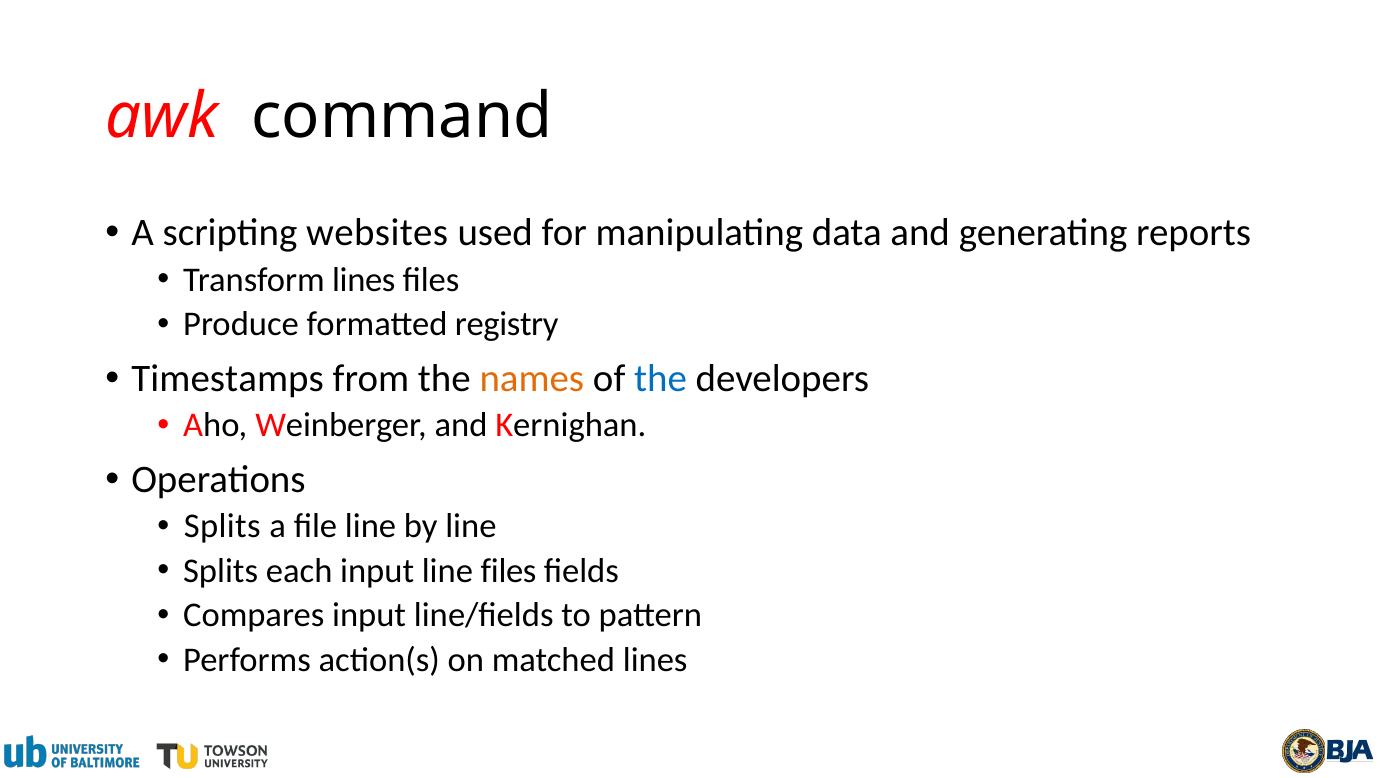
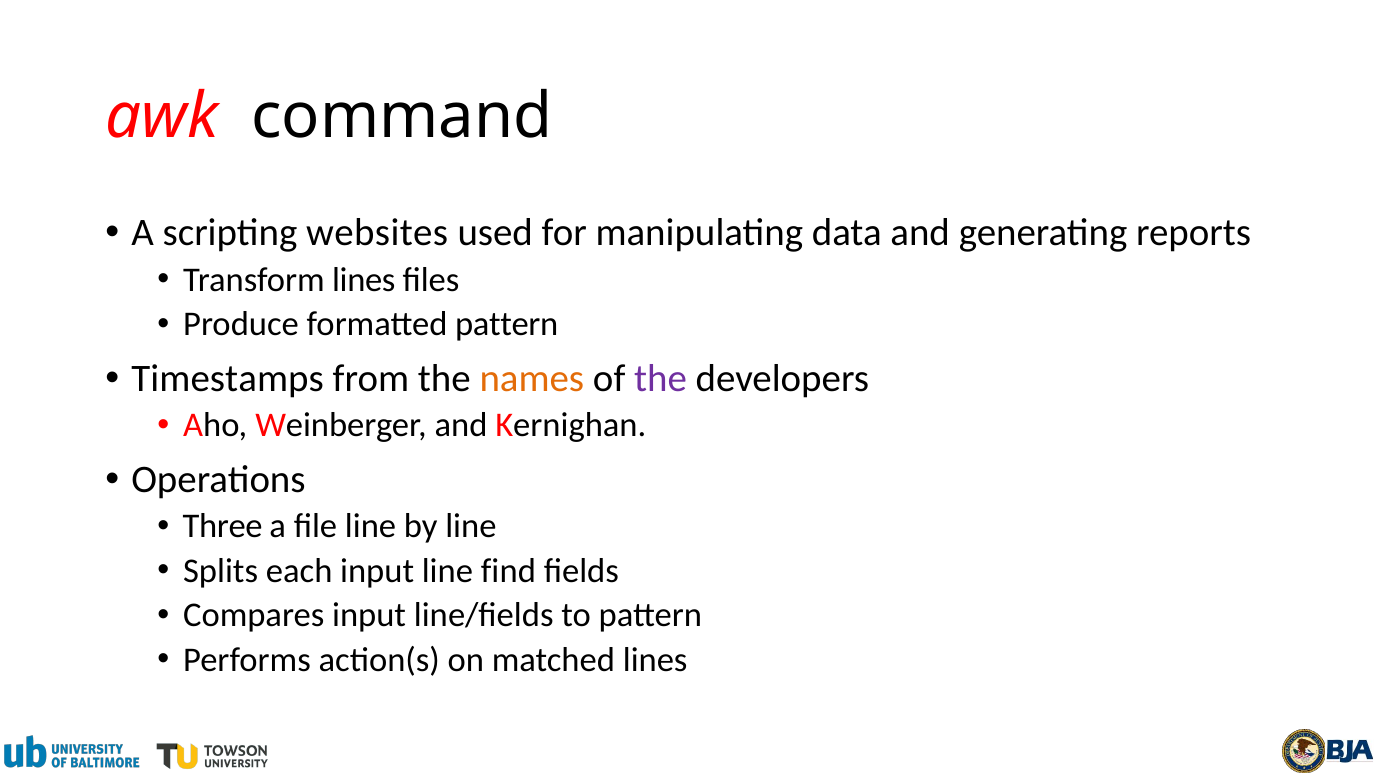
formatted registry: registry -> pattern (507, 325)
the colour: blue -> purple (660, 379)
Splits: Splits -> Three (223, 526)
line files: files -> find (508, 571)
